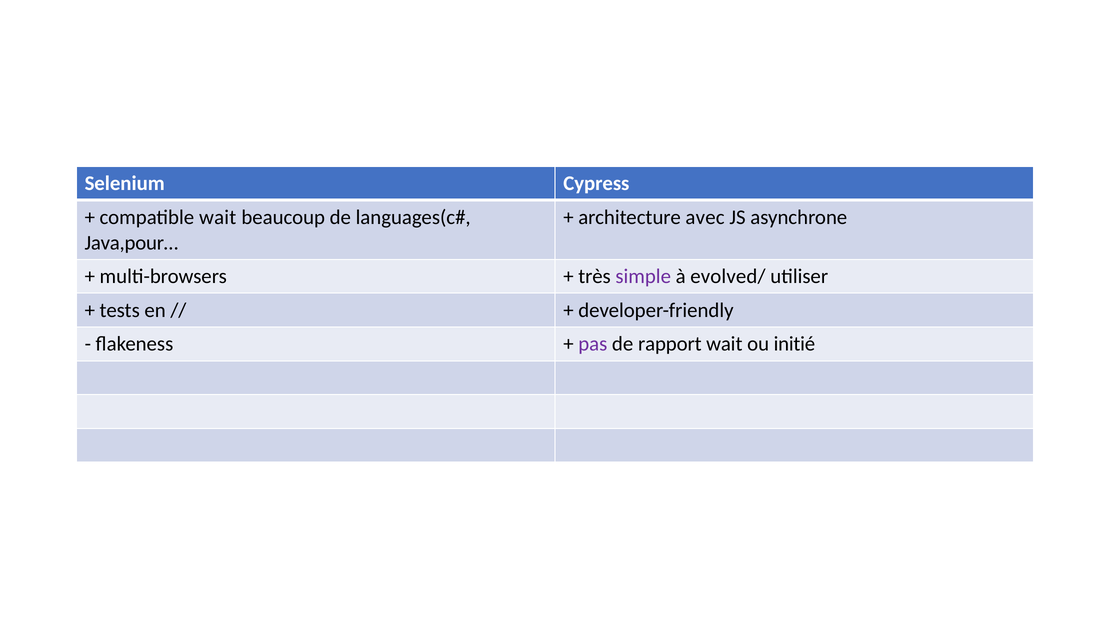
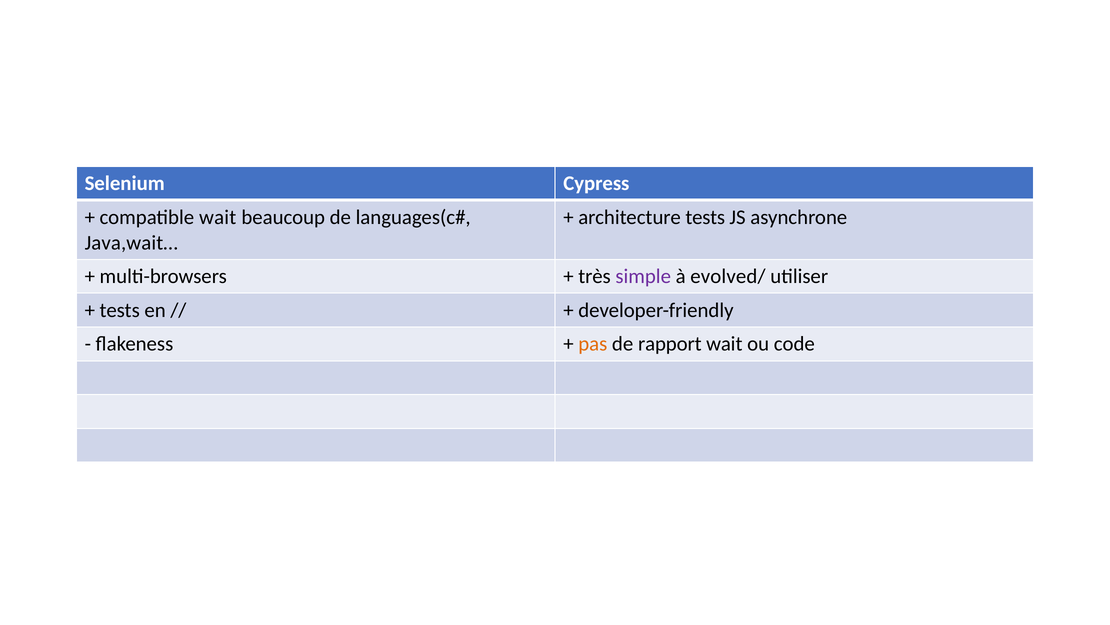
architecture avec: avec -> tests (705, 217)
Java,pour…: Java,pour… -> Java,wait… (131, 242)
pas colour: purple -> orange (593, 344)
initié: initié -> code (794, 344)
